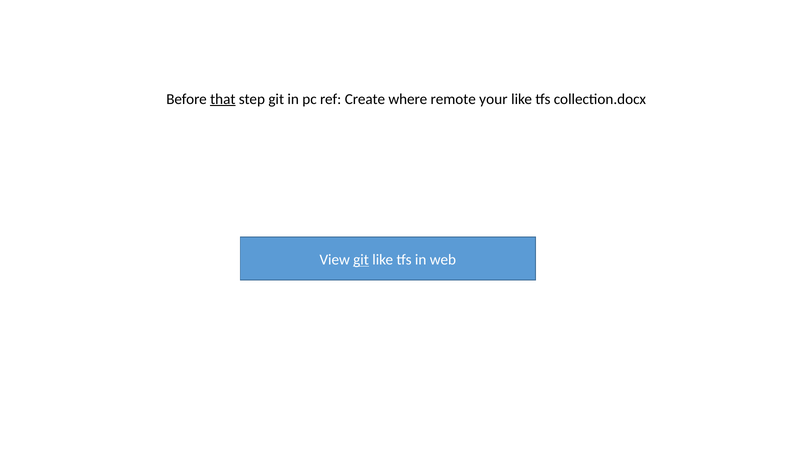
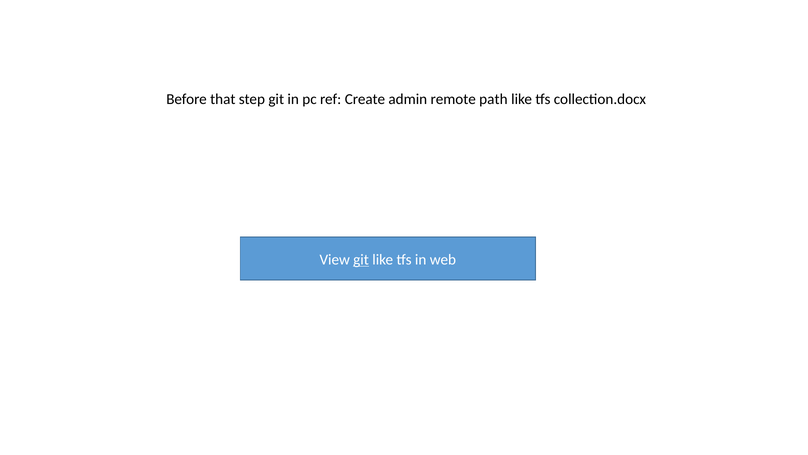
that underline: present -> none (223, 99)
where: where -> admin (408, 99)
your: your -> path (493, 99)
